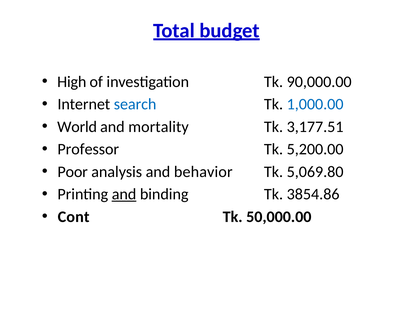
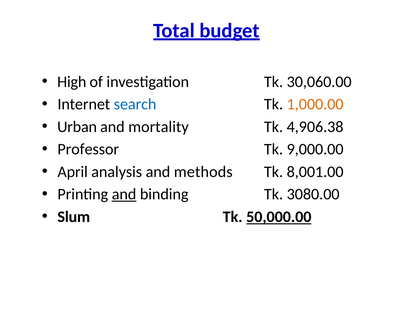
90,000.00: 90,000.00 -> 30,060.00 (319, 82)
1,000.00 colour: blue -> orange (315, 104)
World: World -> Urban (77, 127)
3,177.51: 3,177.51 -> 4,906.38 (315, 127)
5,200.00: 5,200.00 -> 9,000.00 (315, 149)
Poor: Poor -> April (73, 172)
behavior: behavior -> methods (203, 172)
5,069.80: 5,069.80 -> 8,001.00 (315, 172)
3854.86: 3854.86 -> 3080.00 (313, 194)
Cont: Cont -> Slum (74, 217)
50,000.00 underline: none -> present (279, 217)
